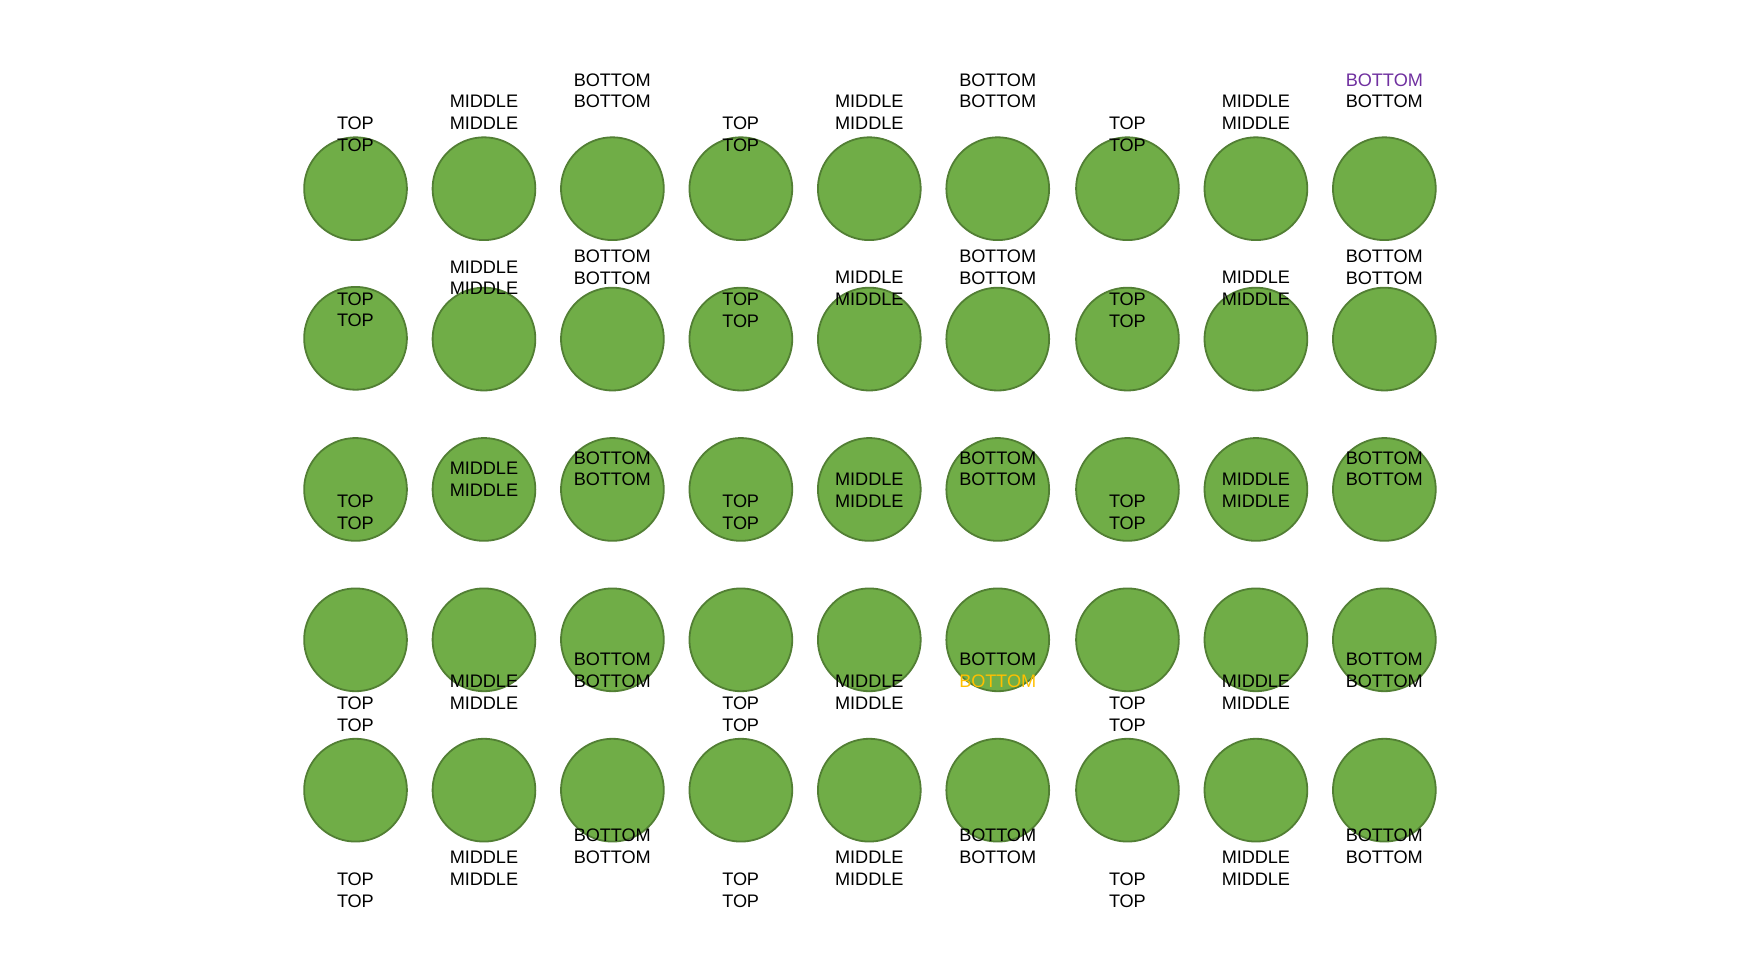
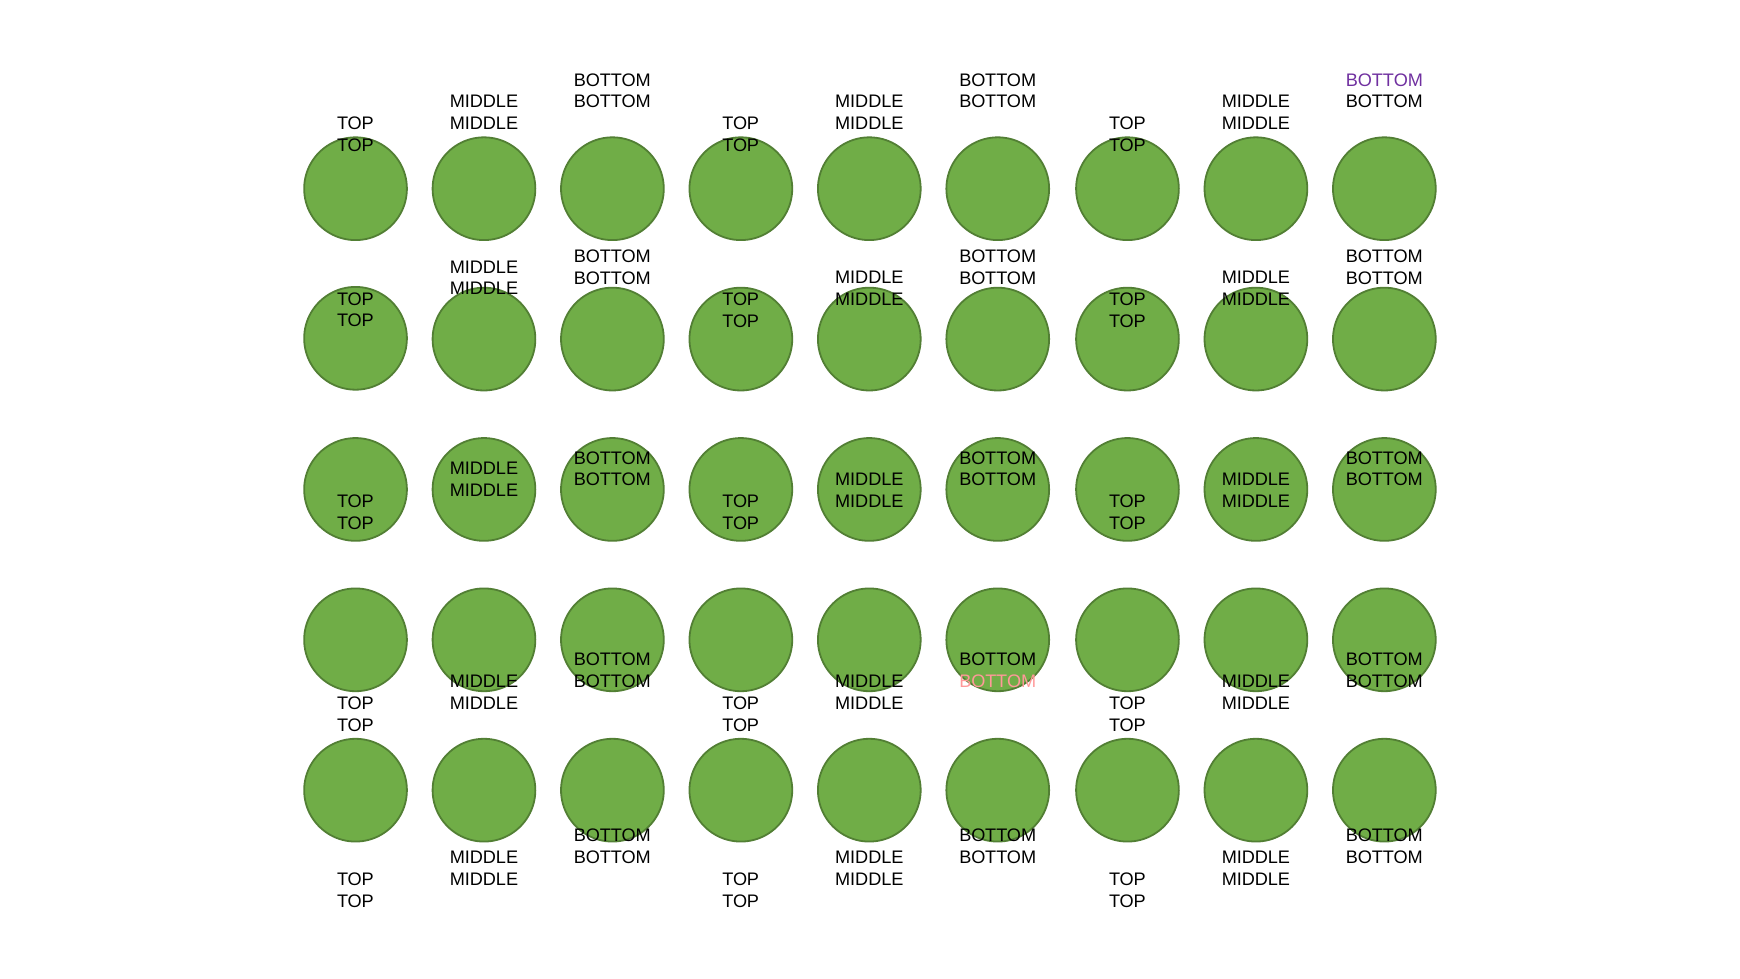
BOTTOM colour: yellow -> pink (998, 681)
